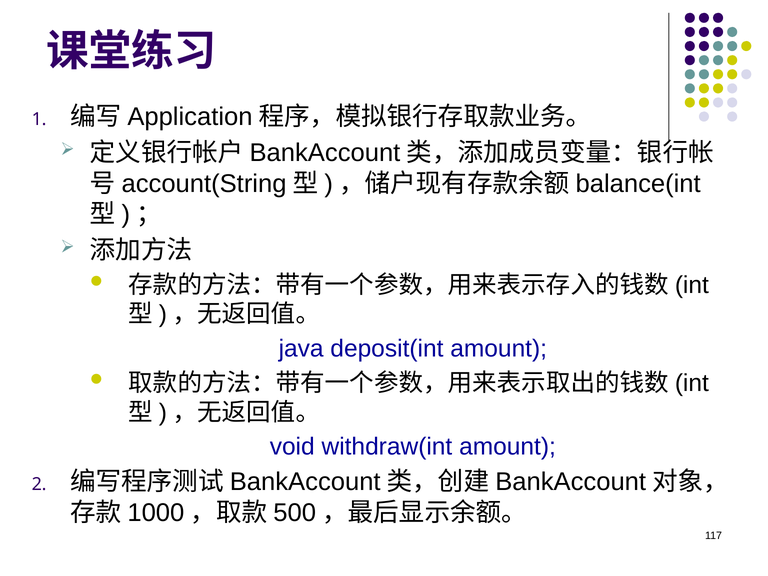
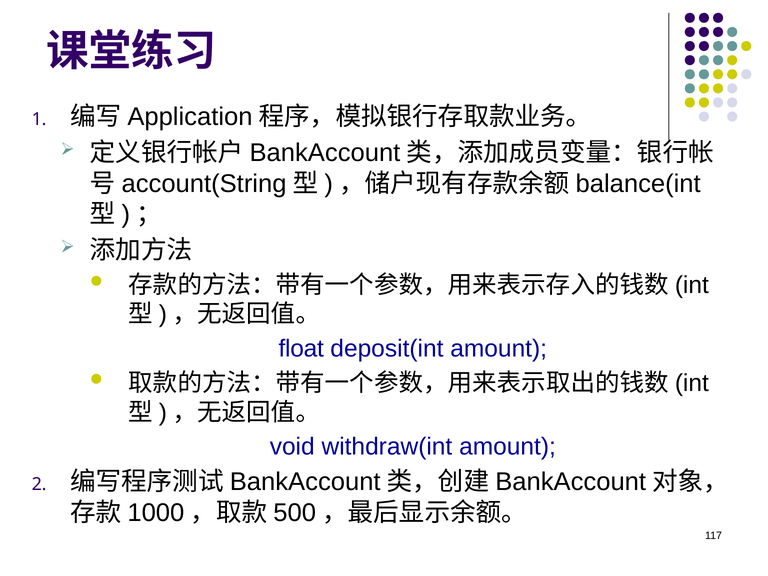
java: java -> float (301, 349)
